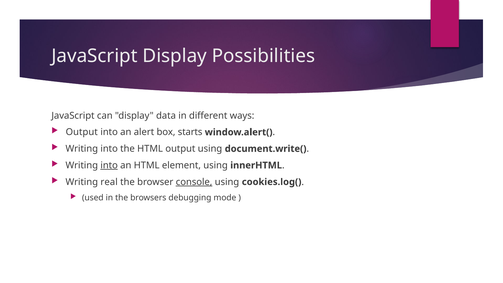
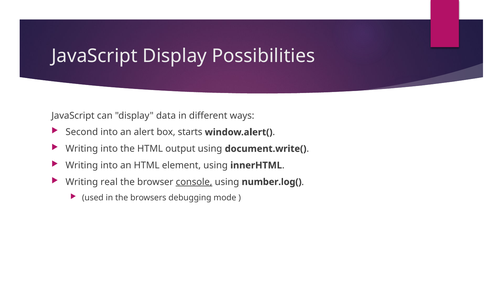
Output: Output -> Second (82, 132)
into underline: present -> none (109, 165)
cookies.log(: cookies.log( -> number.log( (272, 182)
